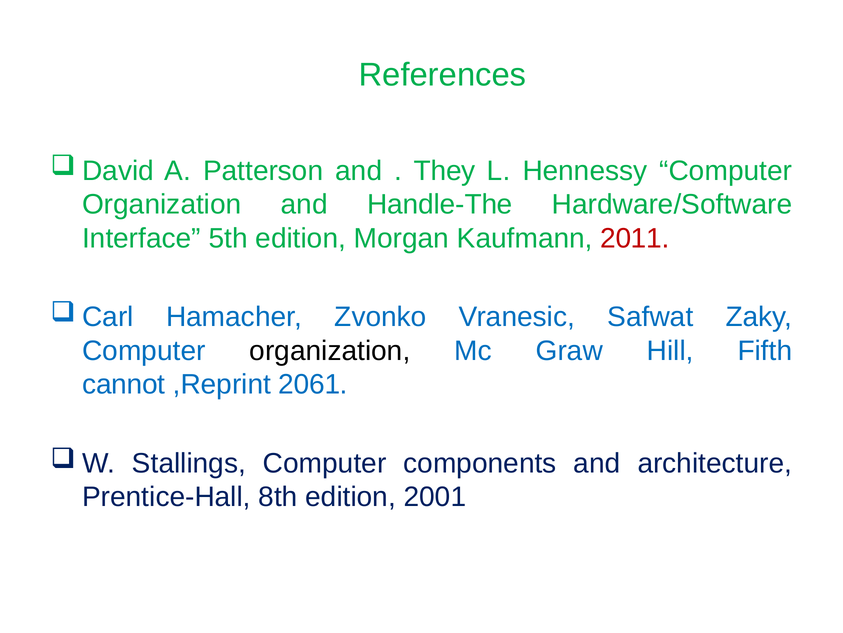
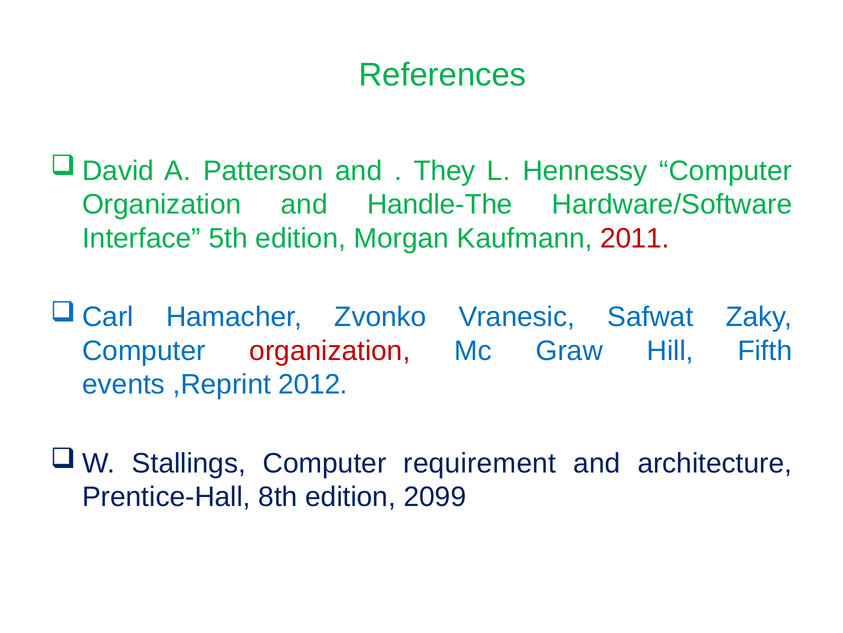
organization colour: black -> red (330, 350)
cannot: cannot -> events (124, 384)
2061: 2061 -> 2012 (313, 384)
components: components -> requirement (480, 463)
2001: 2001 -> 2099 (435, 496)
